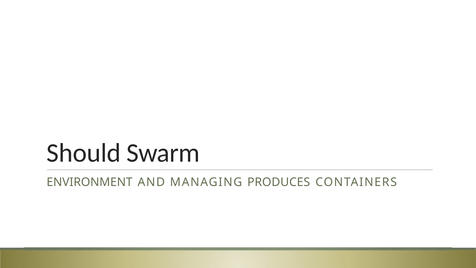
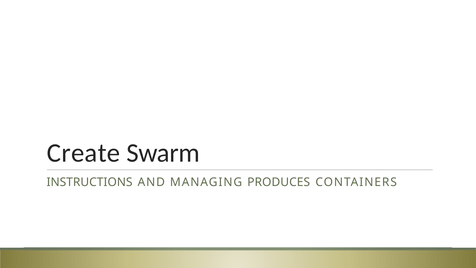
Should: Should -> Create (84, 153)
ENVIRONMENT: ENVIRONMENT -> INSTRUCTIONS (90, 182)
